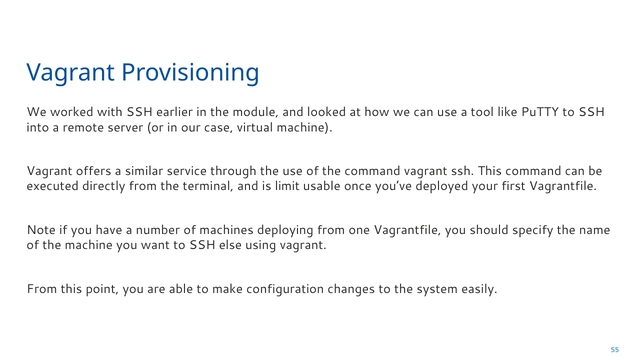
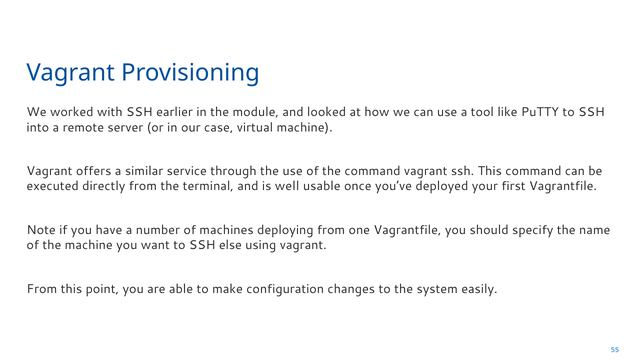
limit: limit -> well (287, 186)
